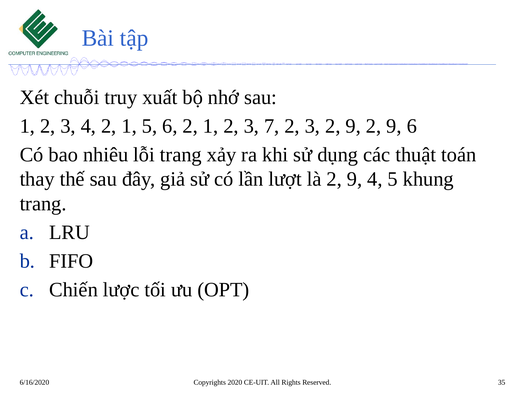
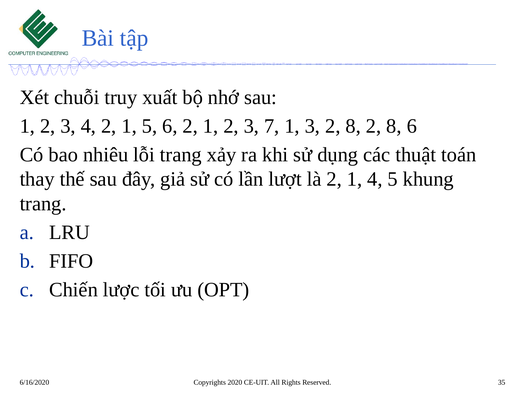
7 2: 2 -> 1 (292, 126)
3 2 9: 9 -> 8 (353, 126)
9: 9 -> 8 (394, 126)
là 2 9: 9 -> 1 (355, 179)
